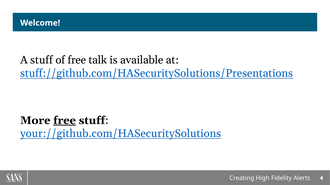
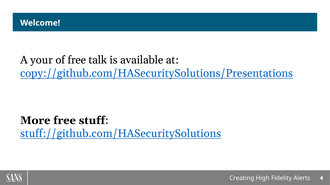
A stuff: stuff -> your (41, 60)
stuff://github.com/HASecuritySolutions/Presentations: stuff://github.com/HASecuritySolutions/Presentations -> copy://github.com/HASecuritySolutions/Presentations (157, 74)
free underline: present -> none (65, 121)
your://github.com/HASecuritySolutions: your://github.com/HASecuritySolutions -> stuff://github.com/HASecuritySolutions (121, 134)
